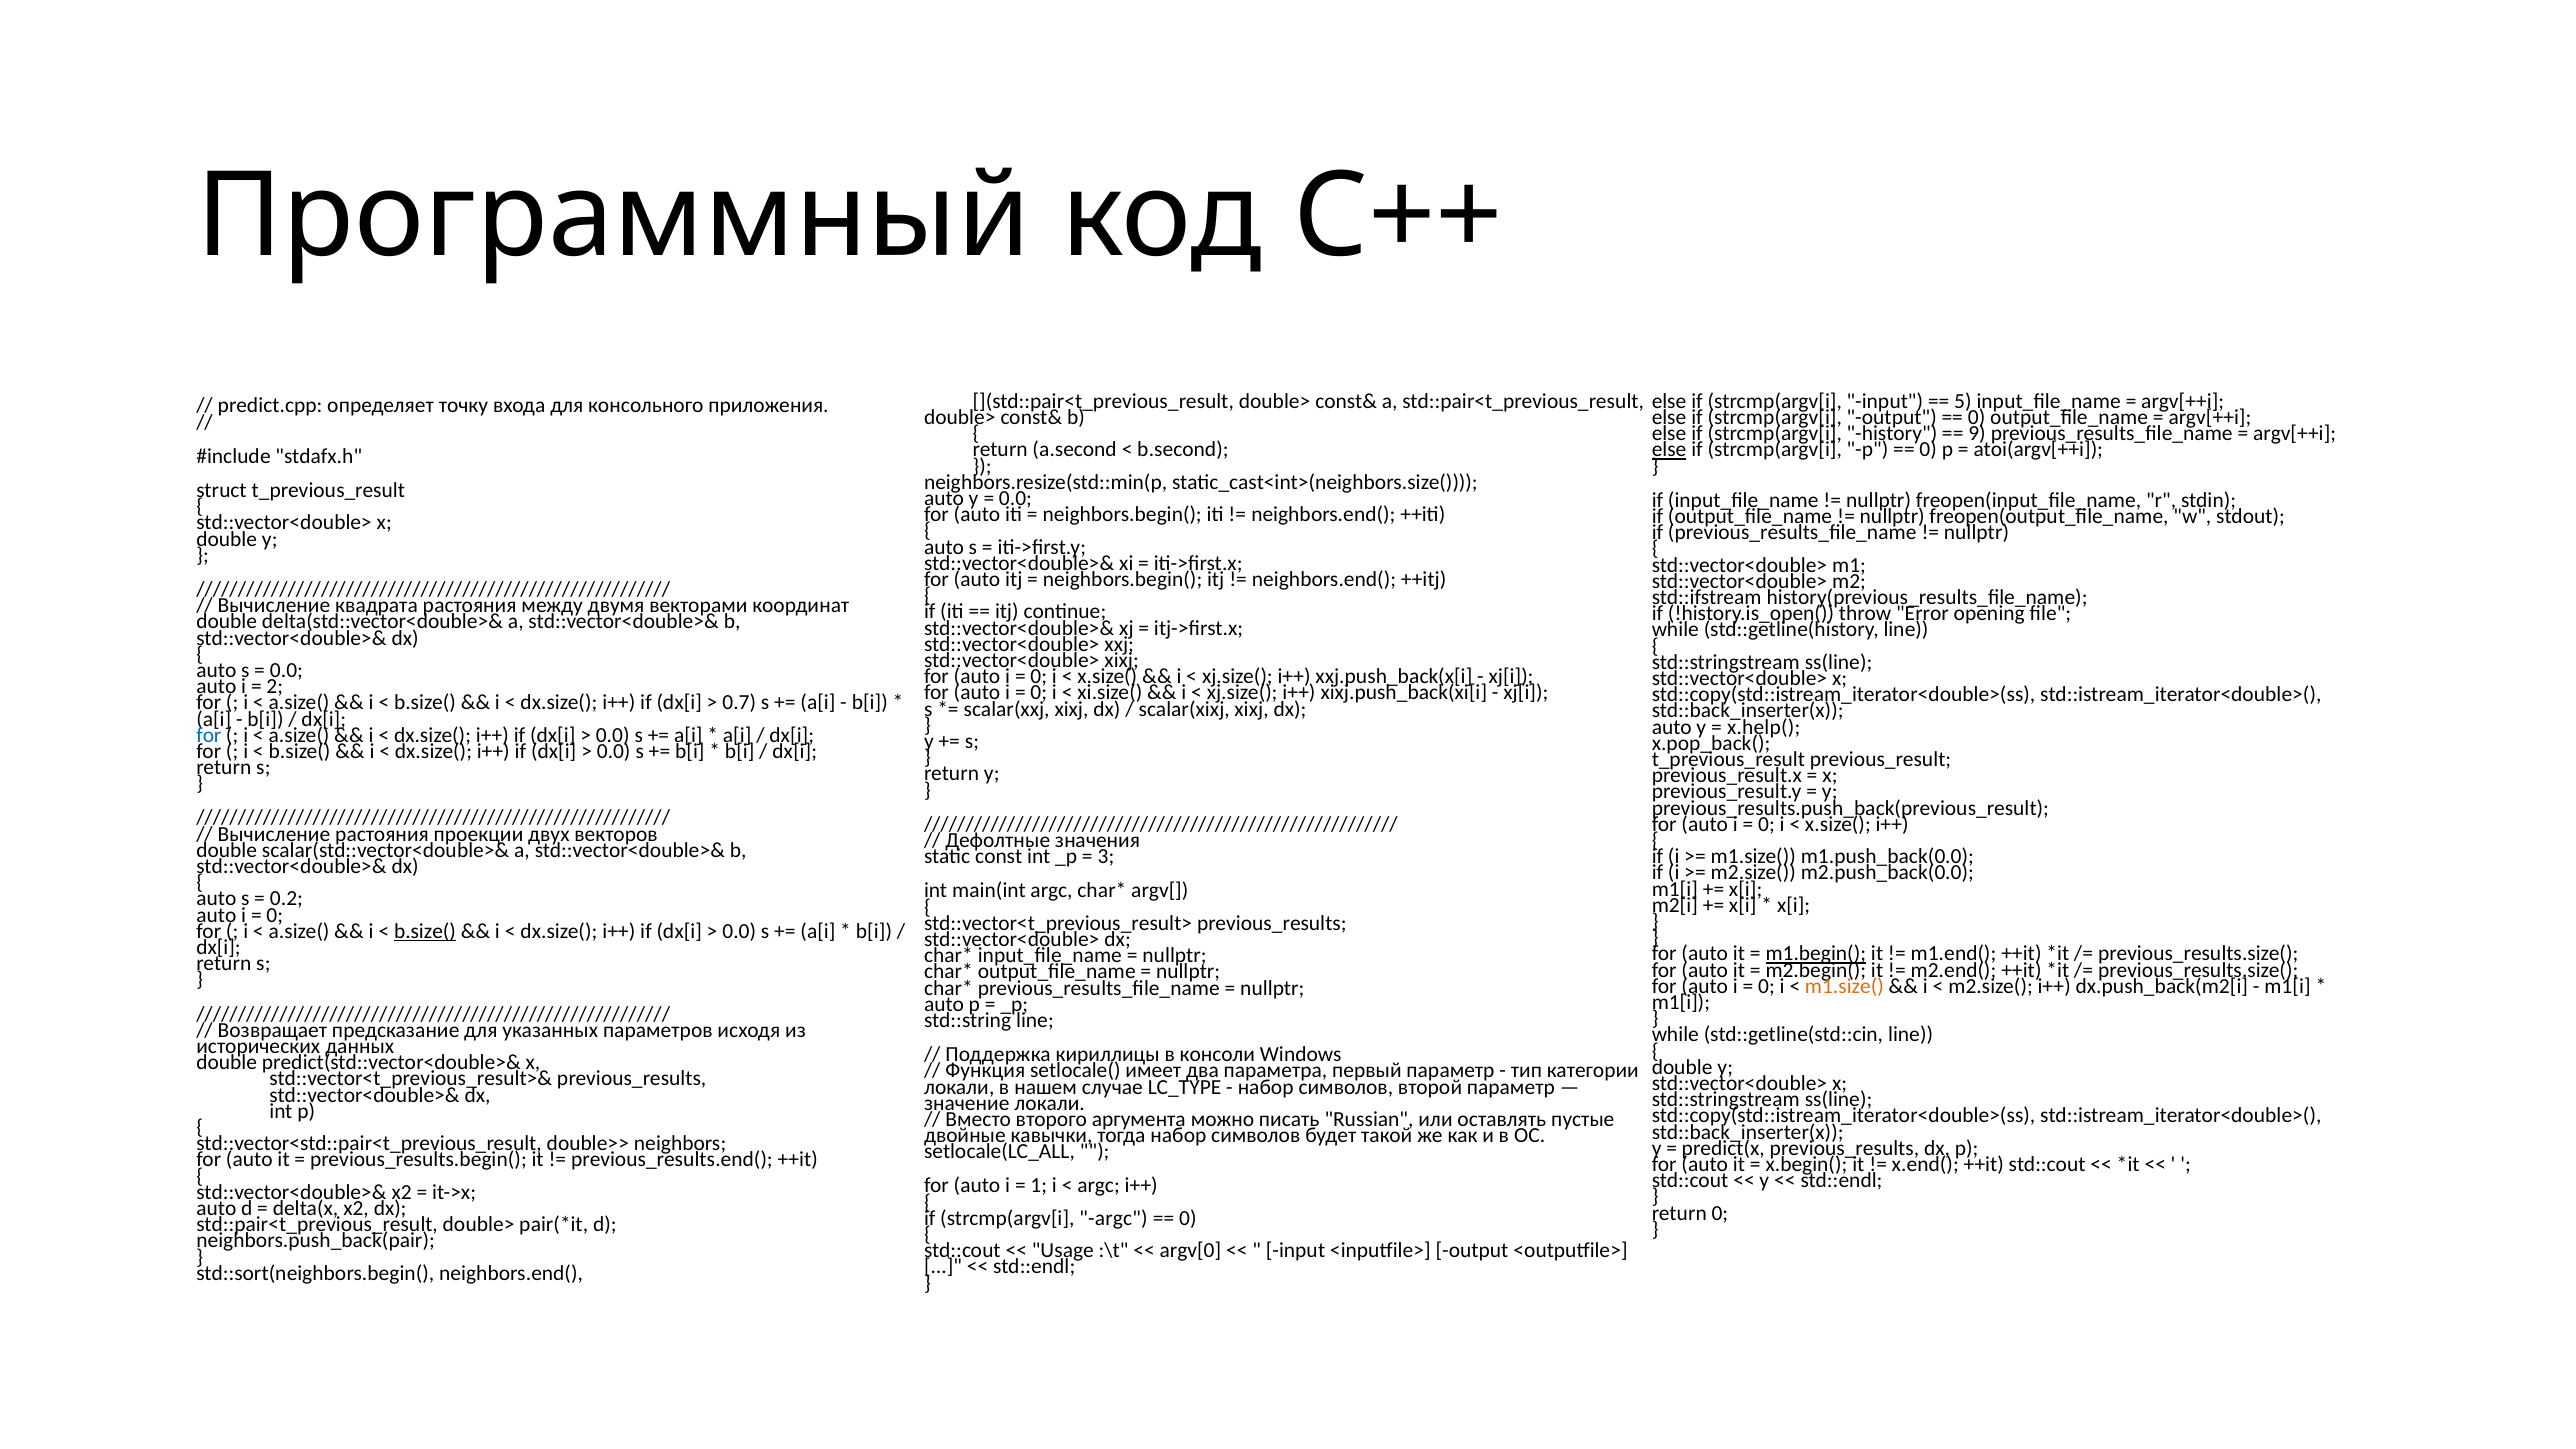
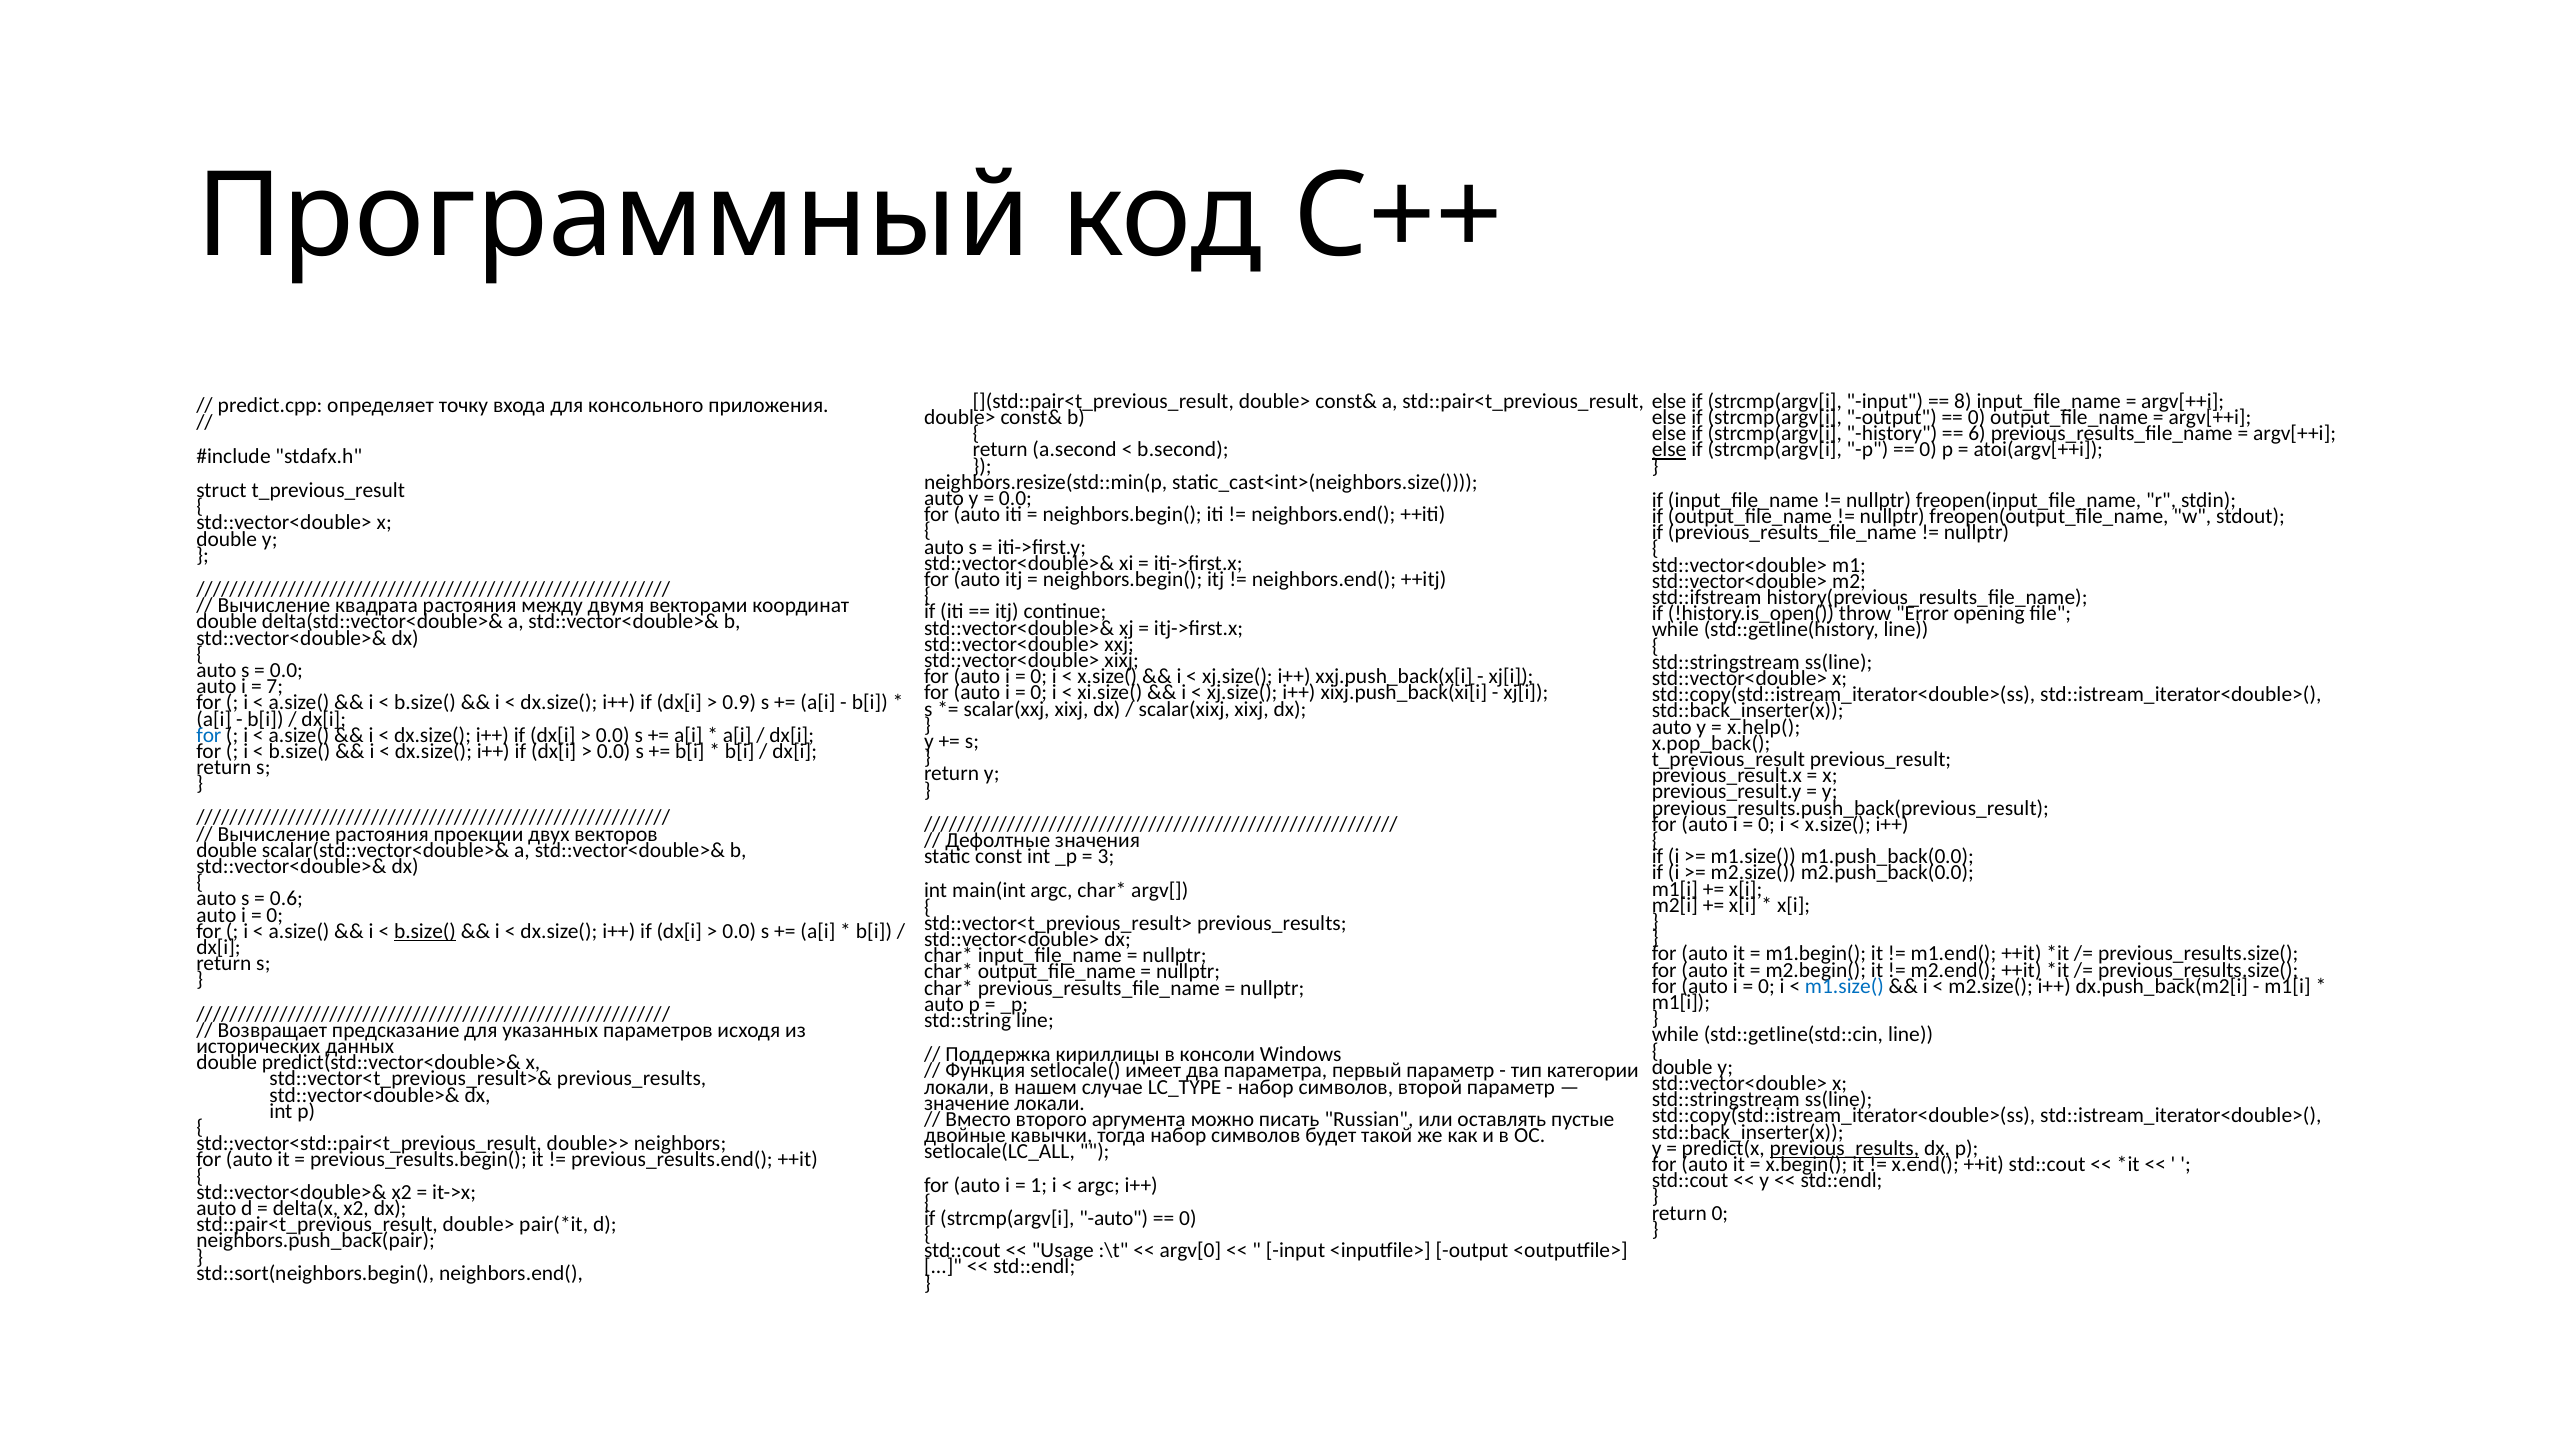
5: 5 -> 8 (1963, 401)
9: 9 -> 6 (1977, 434)
2: 2 -> 7 (275, 687)
0.7: 0.7 -> 0.9 (739, 703)
0.2: 0.2 -> 0.6 (286, 899)
m1.begin( underline: present -> none (1816, 954)
m1.size( colour: orange -> blue (1844, 986)
previous_results underline: none -> present (1844, 1148)
strcmp(argv[i argc: argc -> auto (1114, 1218)
